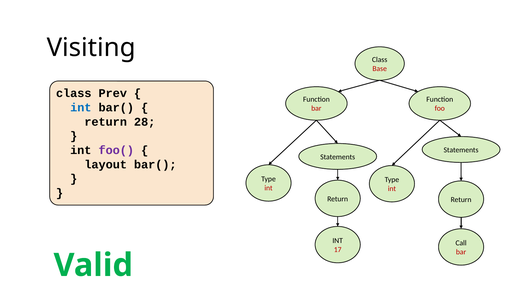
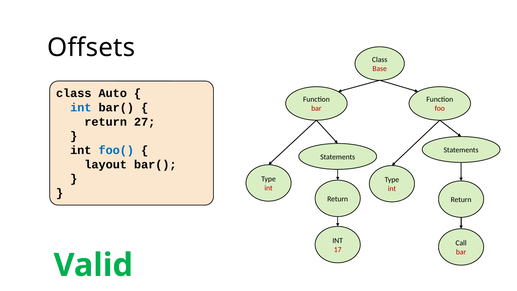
Visiting: Visiting -> Offsets (91, 48)
Prev: Prev -> Auto (113, 93)
28: 28 -> 27 (145, 122)
foo( colour: purple -> blue (116, 150)
